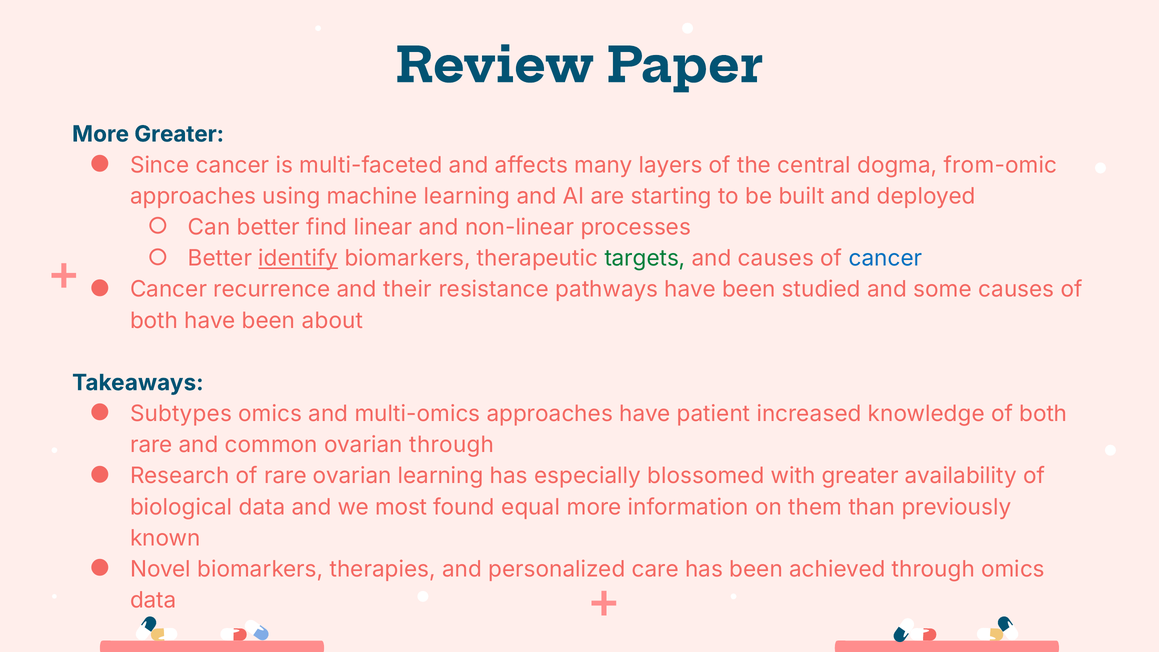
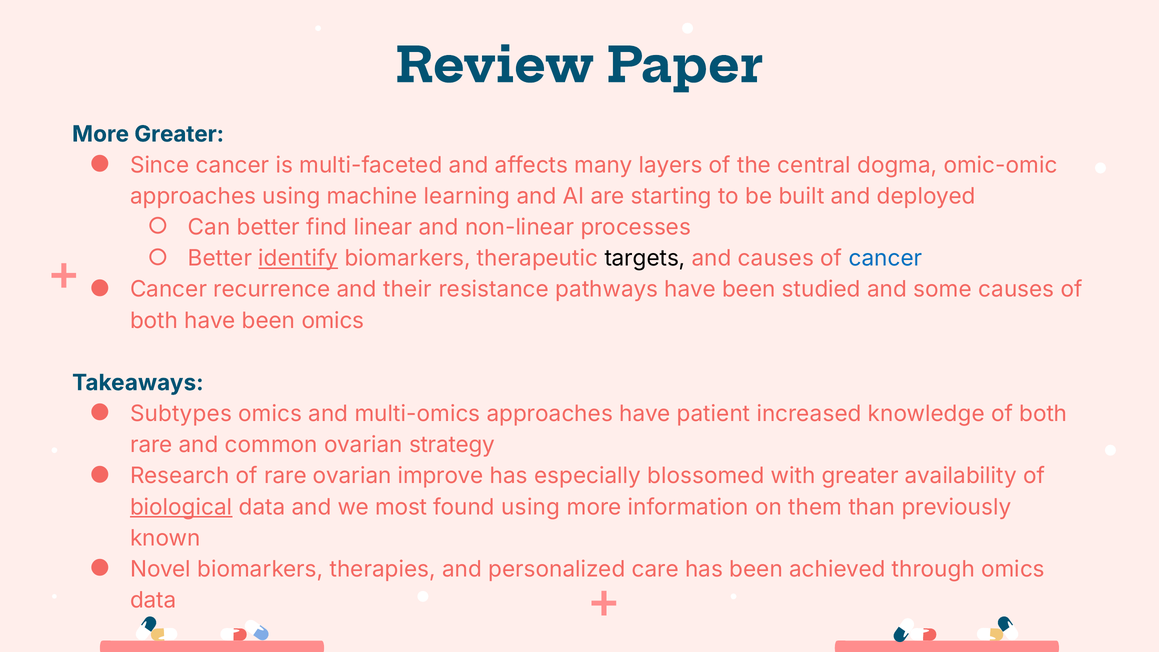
from-omic: from-omic -> omic-omic (1001, 165)
targets colour: green -> black (645, 258)
been about: about -> omics (333, 321)
ovarian through: through -> strategy (452, 445)
ovarian learning: learning -> improve (441, 476)
biological underline: none -> present (181, 507)
found equal: equal -> using (531, 507)
